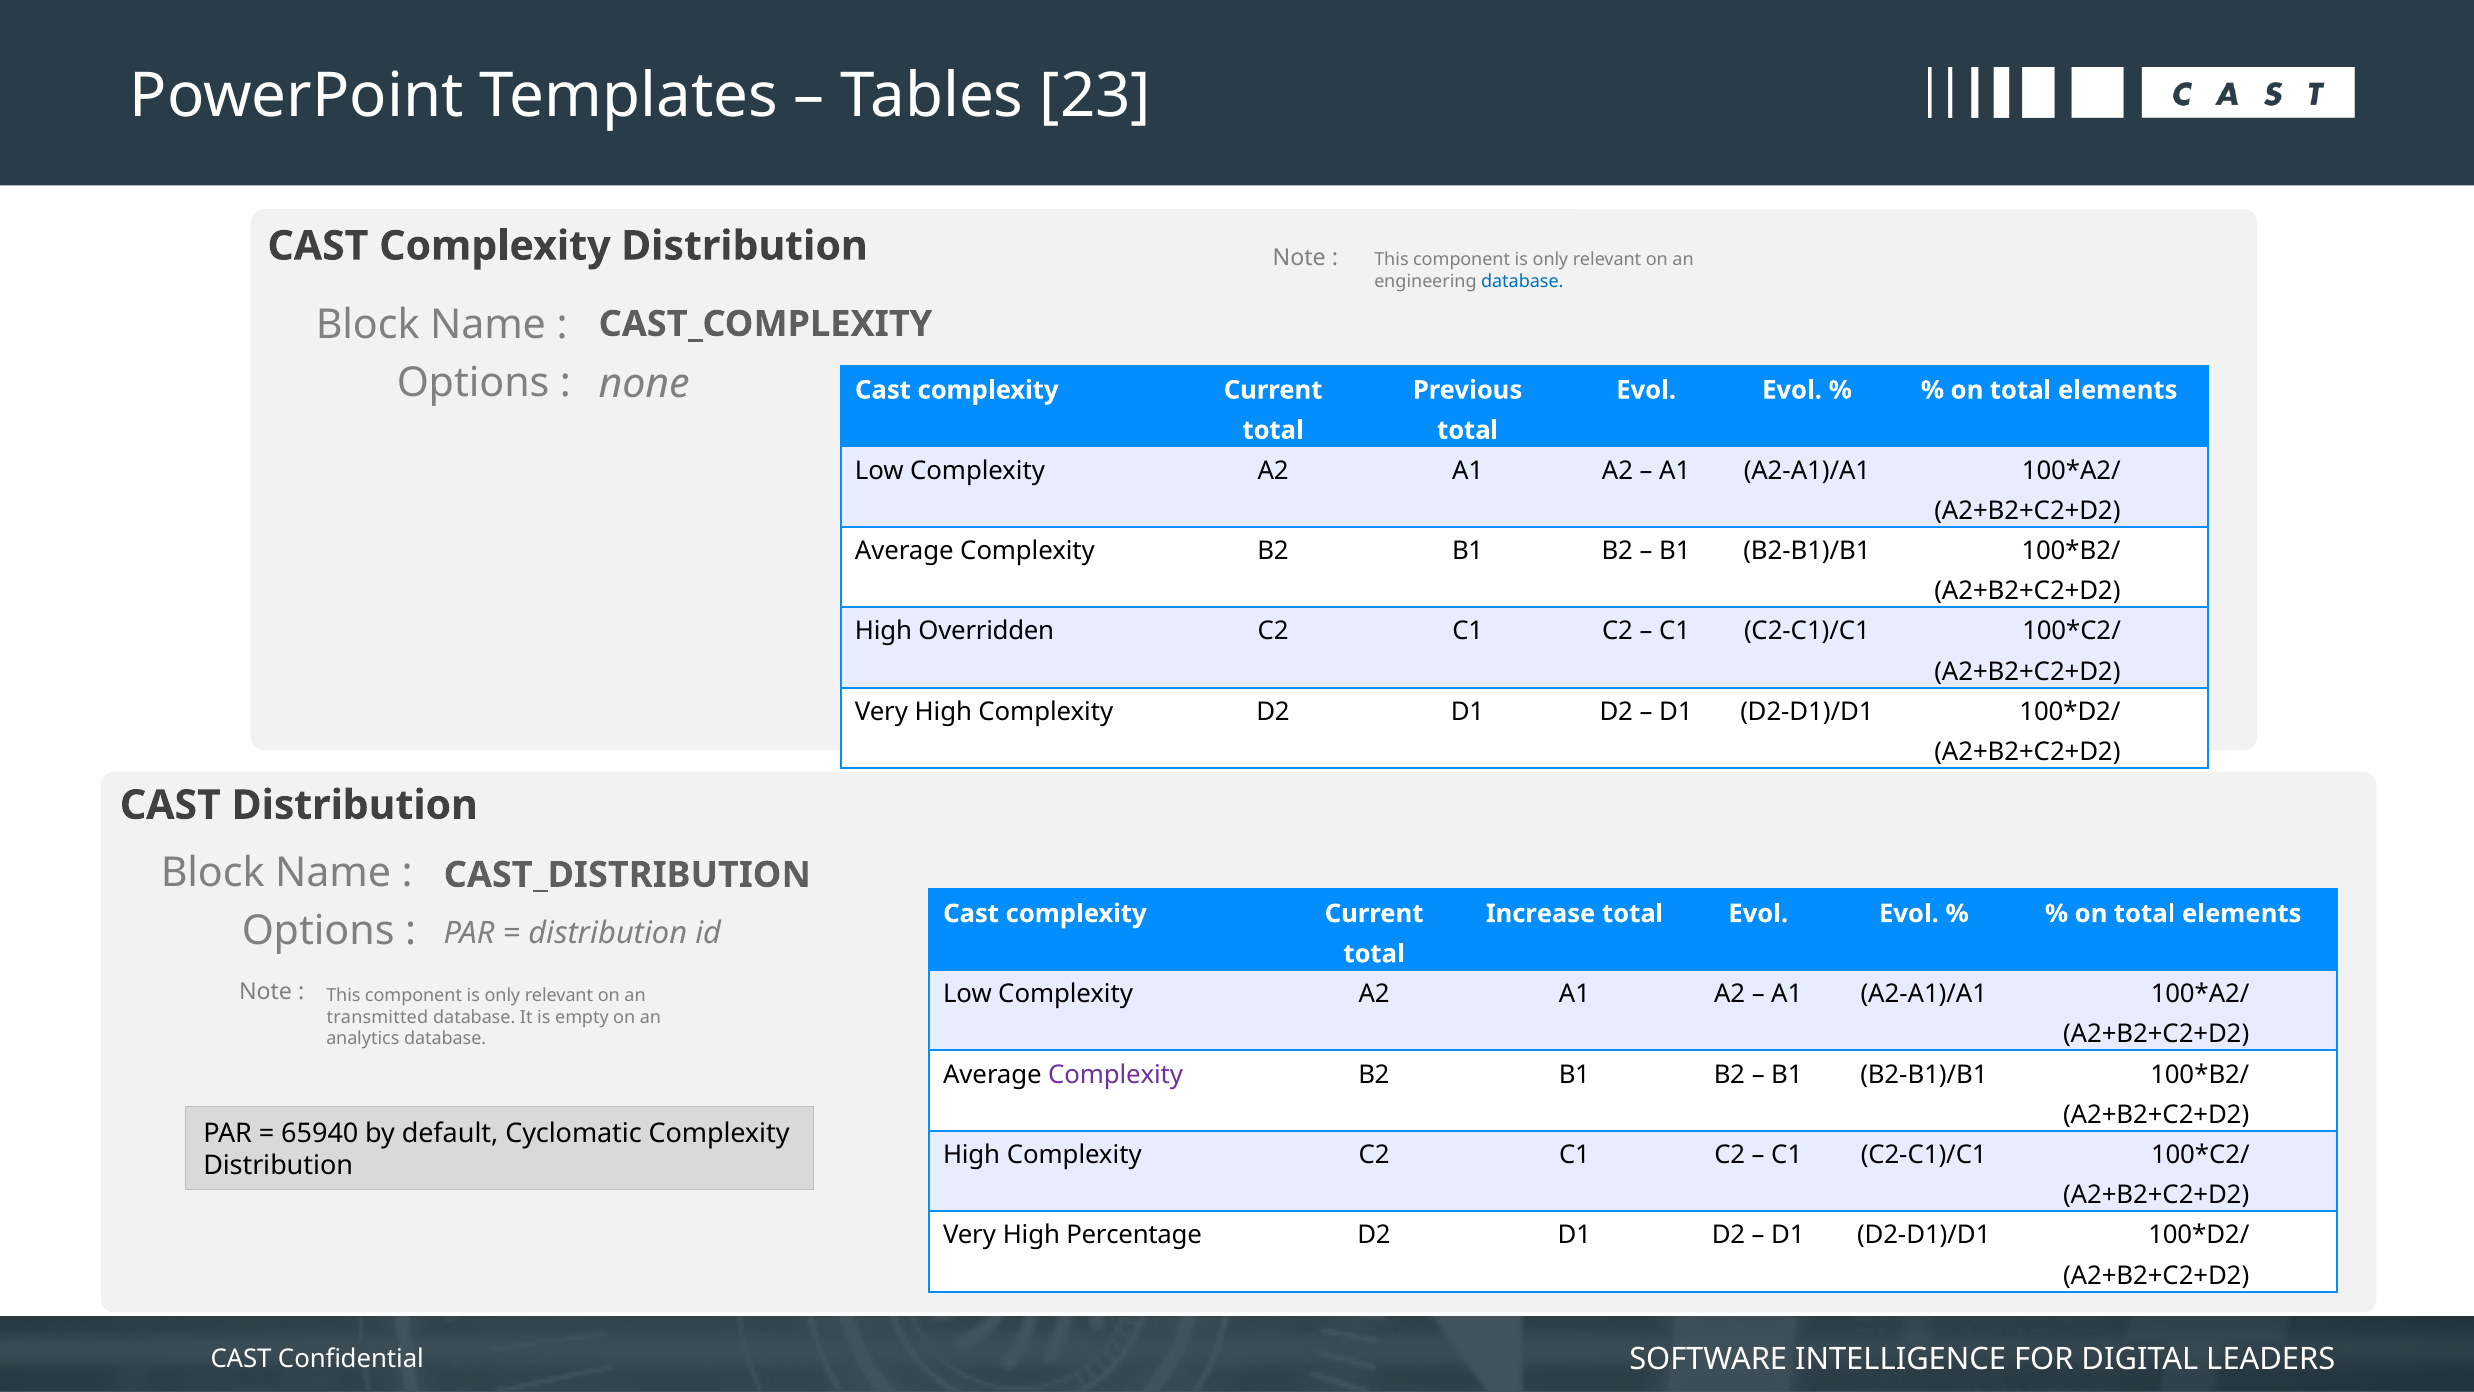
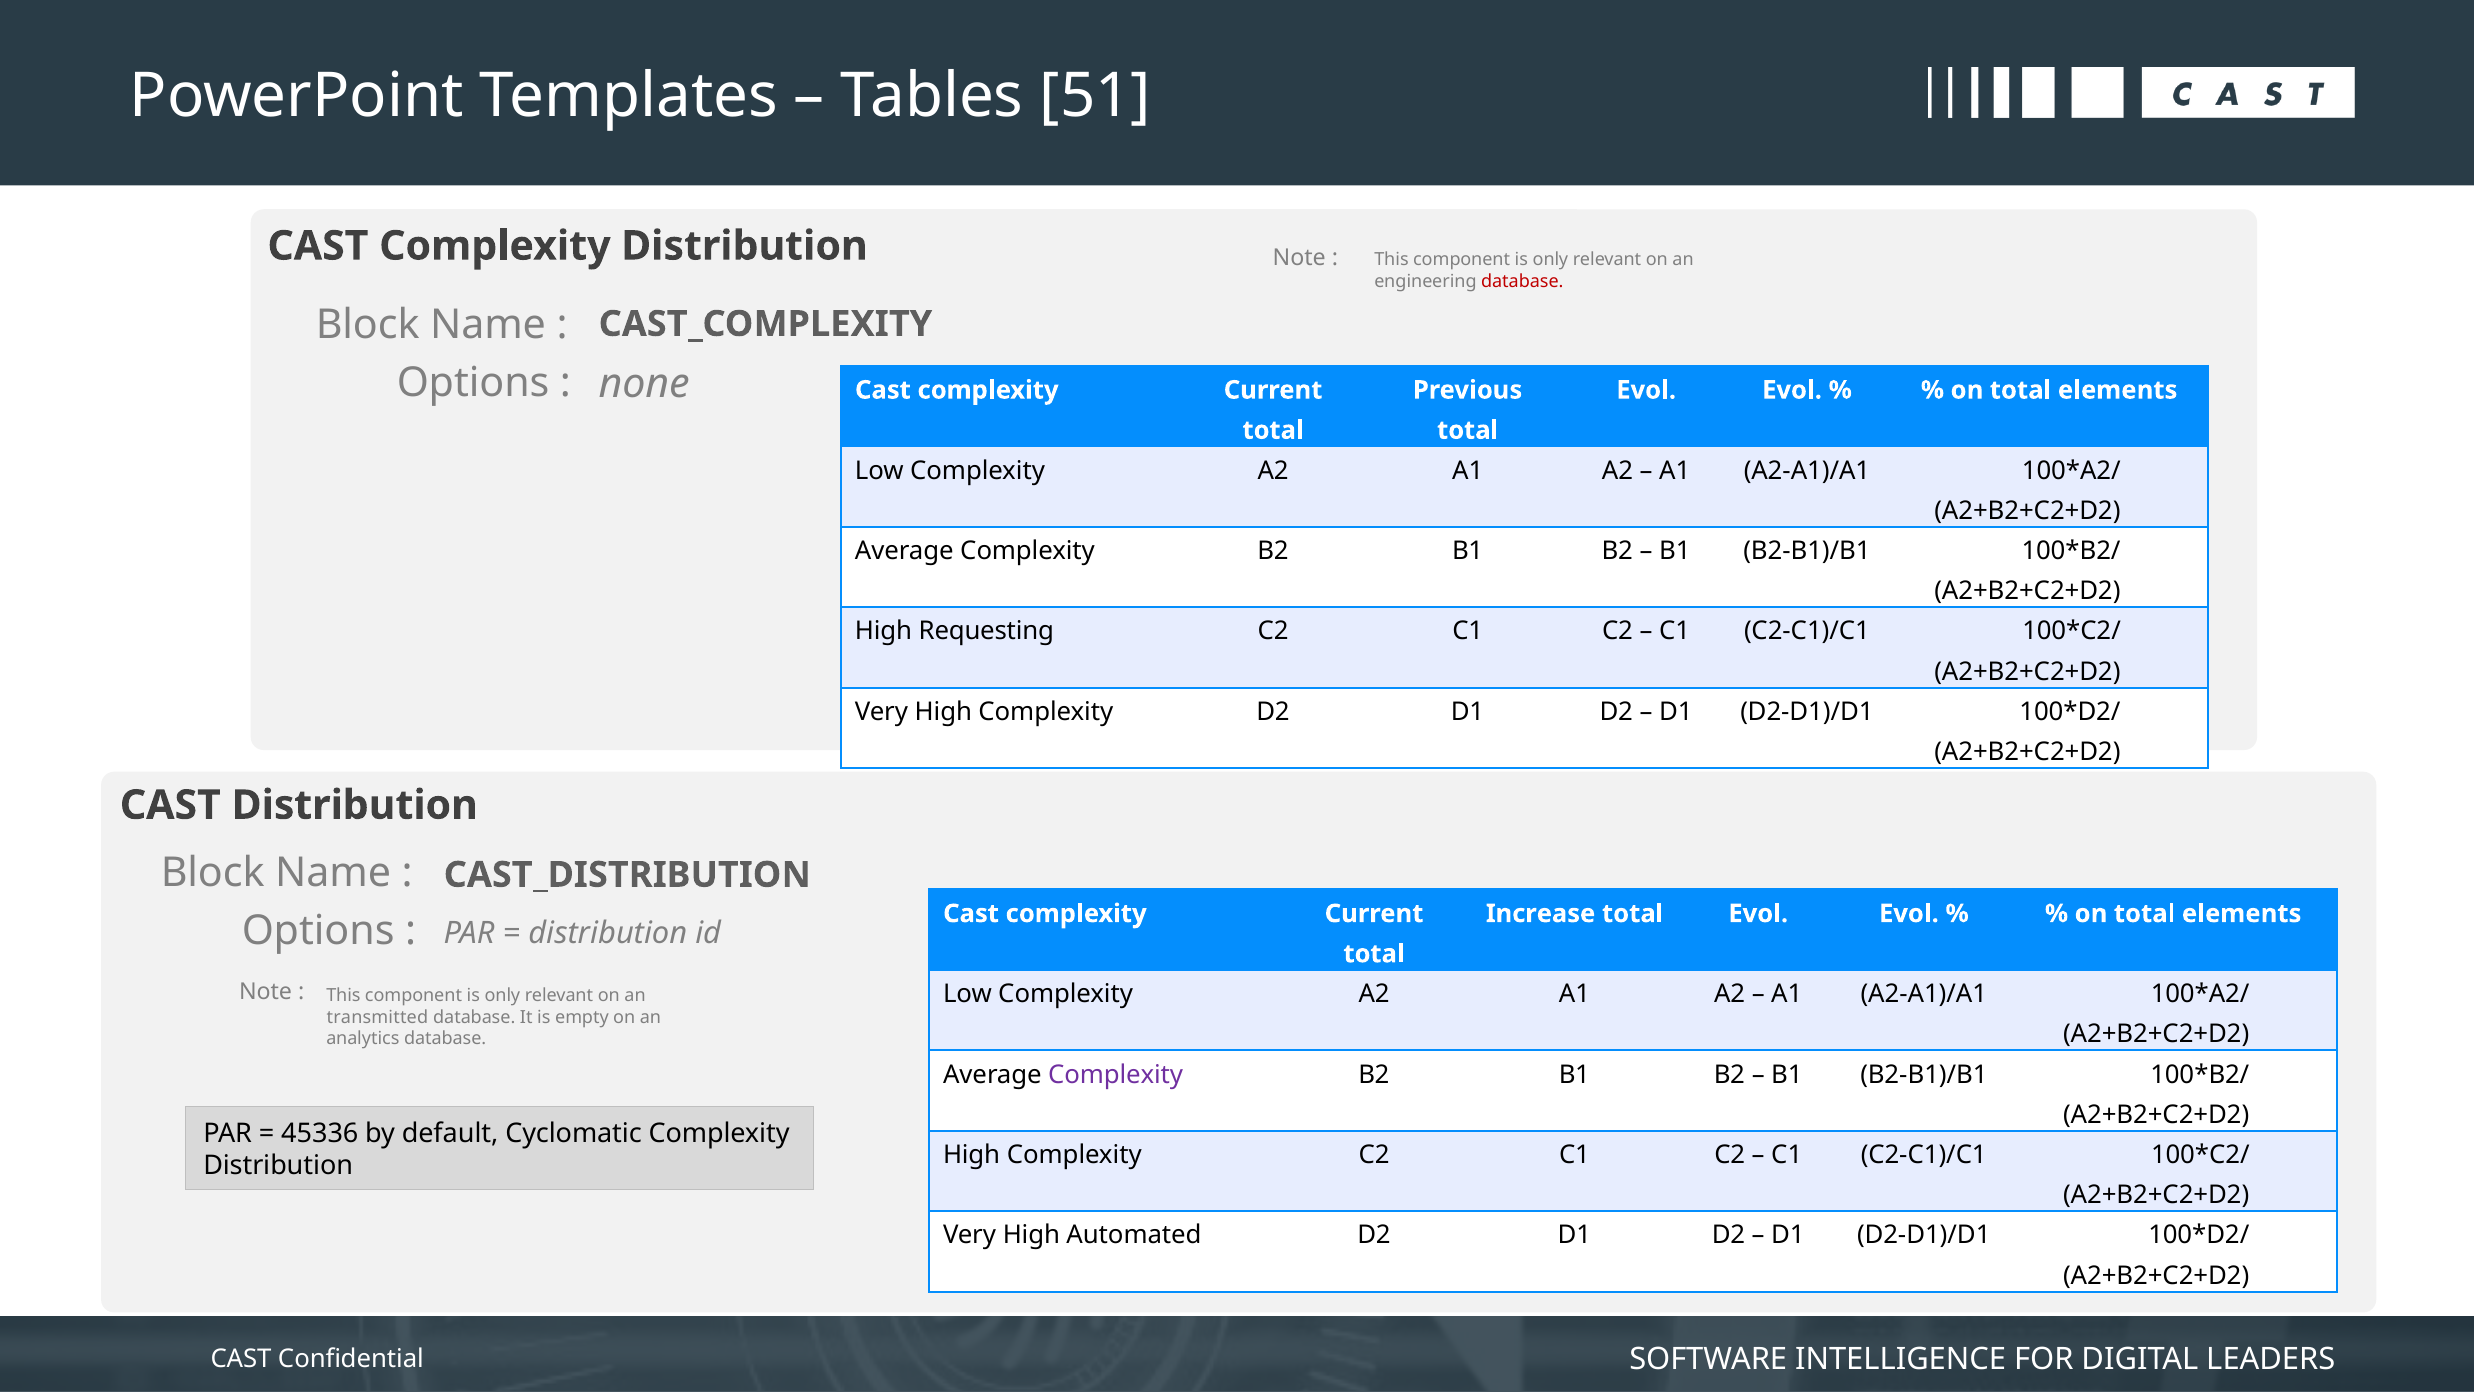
23: 23 -> 51 (1095, 96)
database colour: blue -> red (1522, 281)
Overridden: Overridden -> Requesting (986, 631)
65940: 65940 -> 45336 (320, 1133)
Percentage: Percentage -> Automated (1134, 1235)
